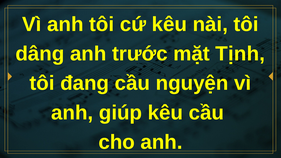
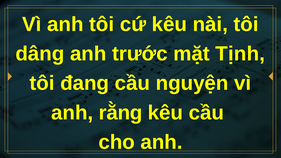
giúp: giúp -> rằng (121, 113)
